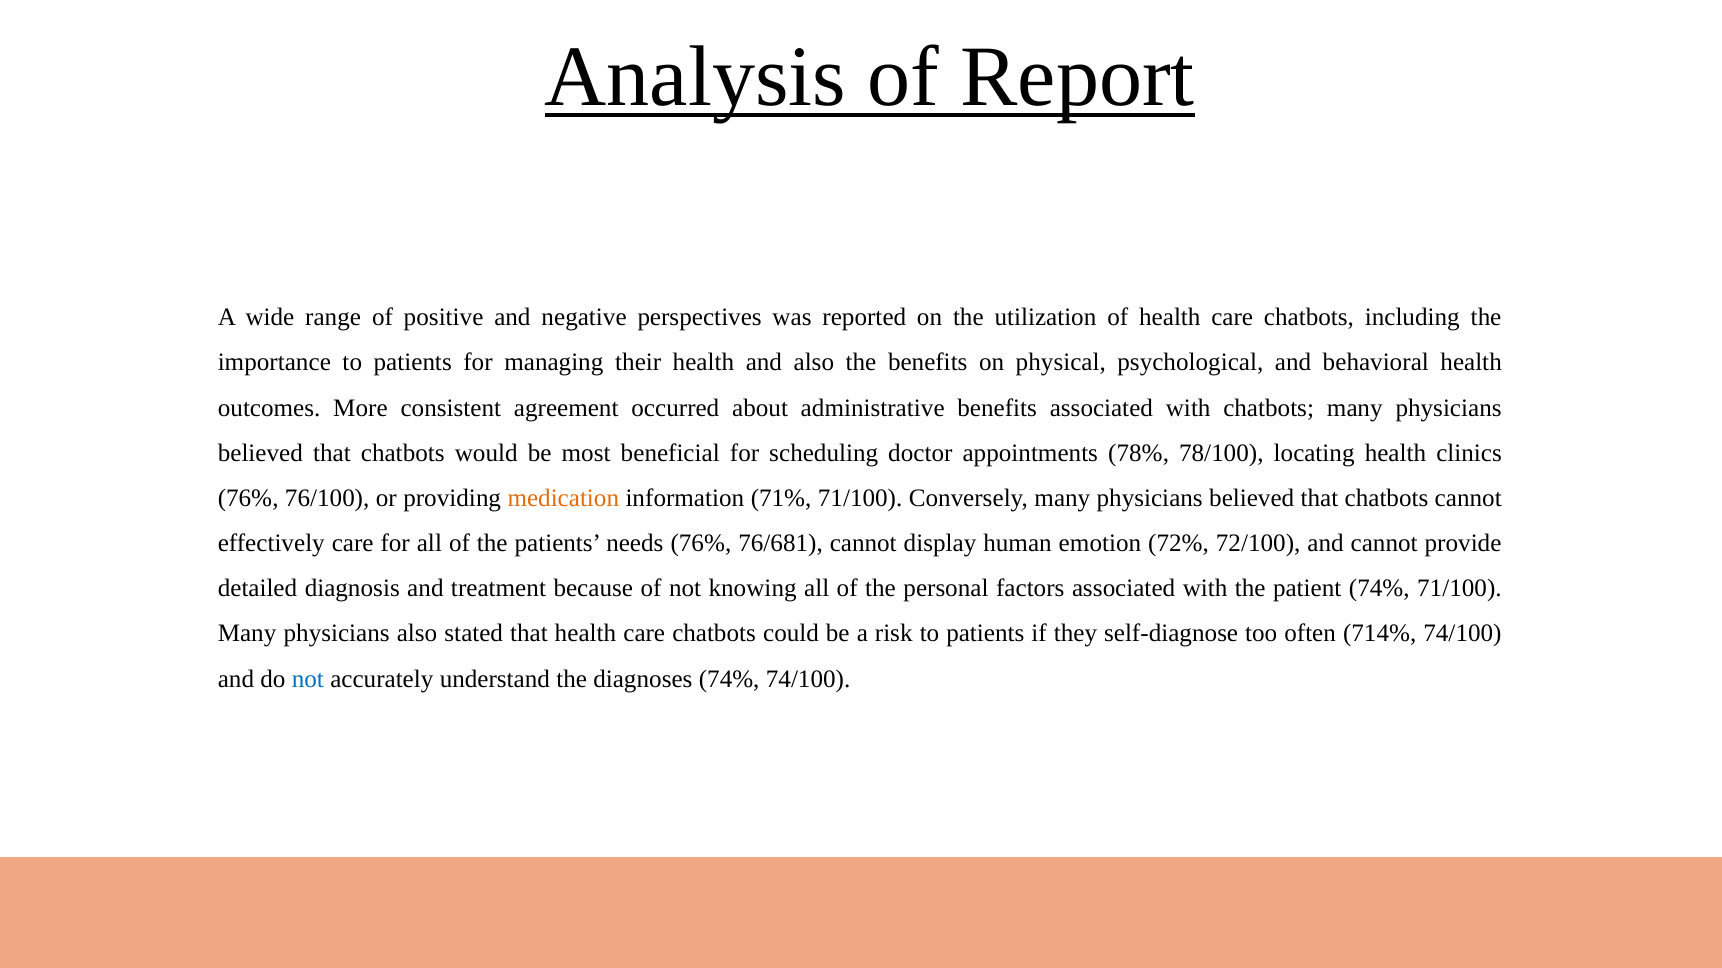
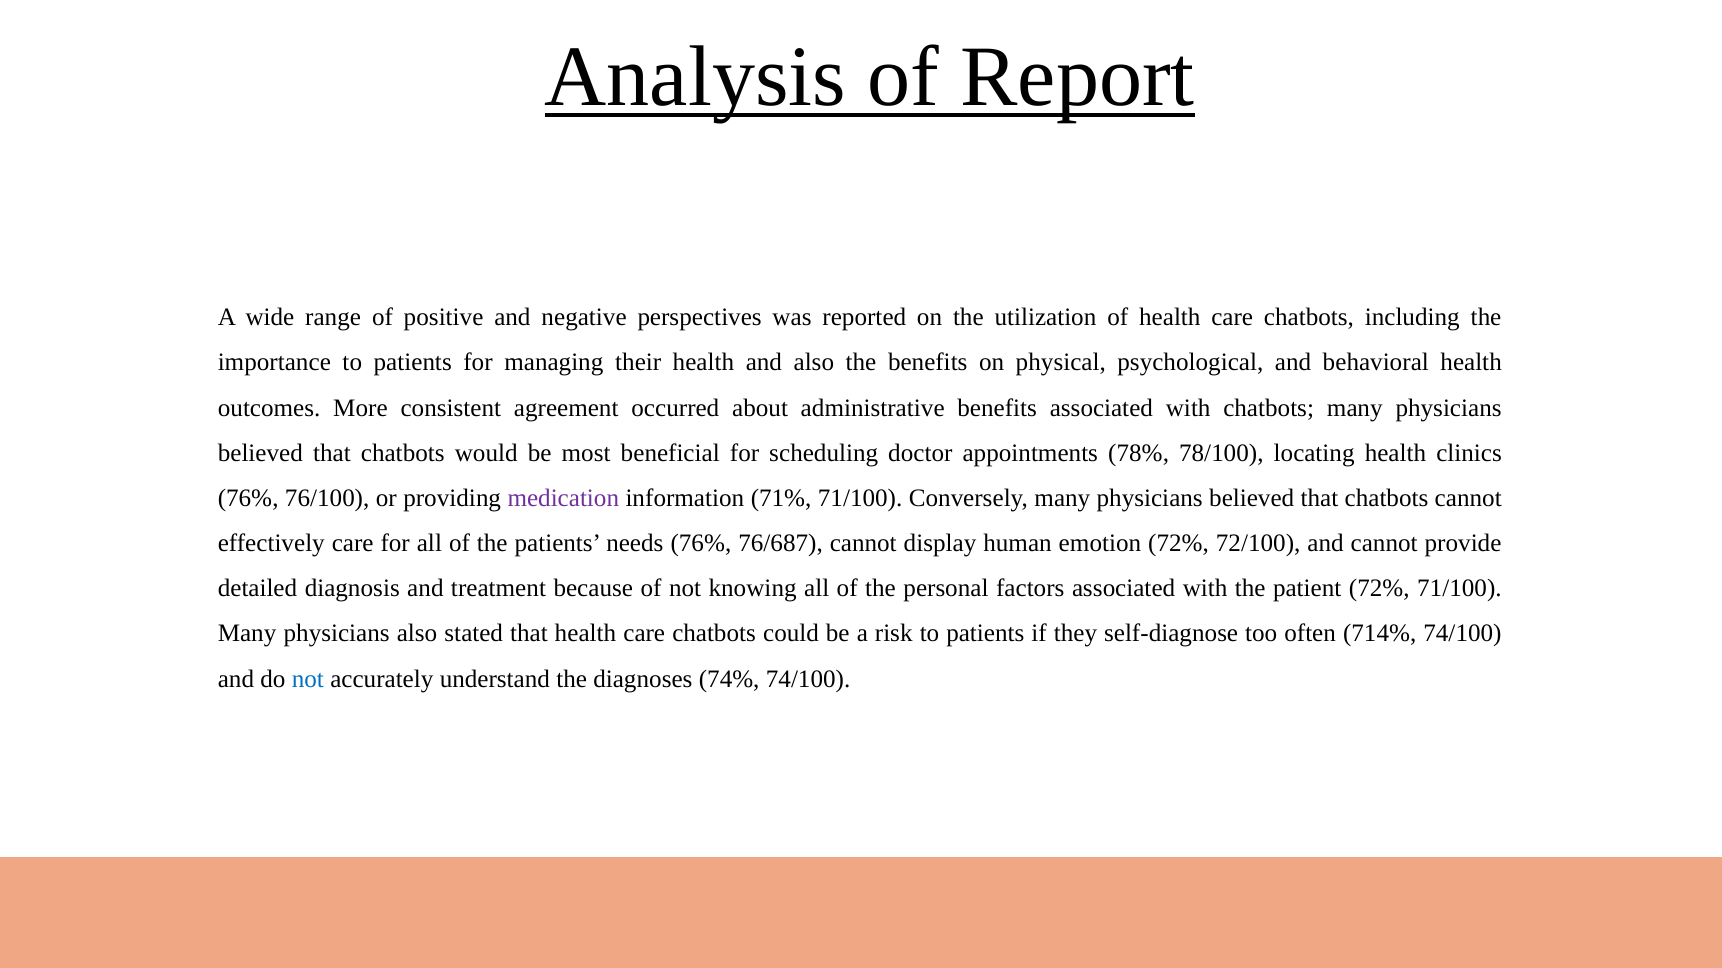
medication colour: orange -> purple (563, 498)
76/681: 76/681 -> 76/687 (781, 544)
patient 74%: 74% -> 72% (1379, 589)
